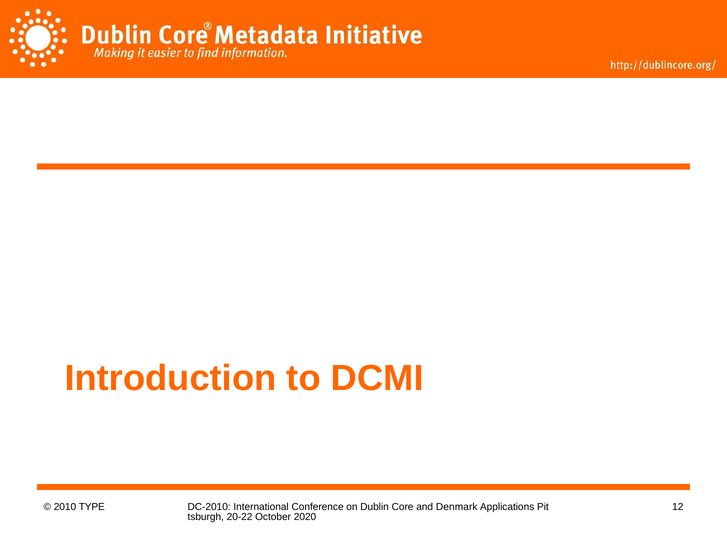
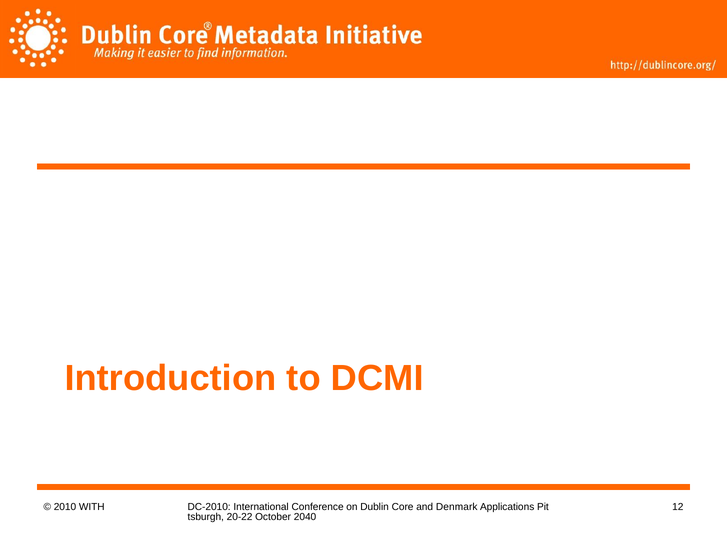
TYPE: TYPE -> WITH (92, 507)
2020: 2020 -> 2040 (305, 517)
